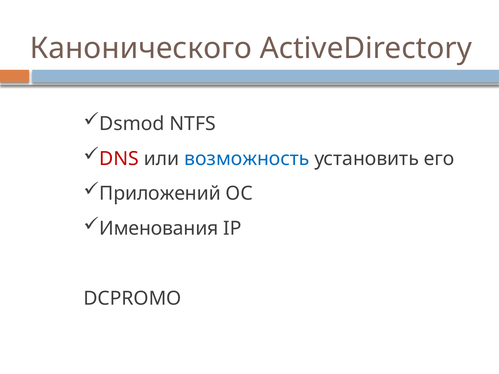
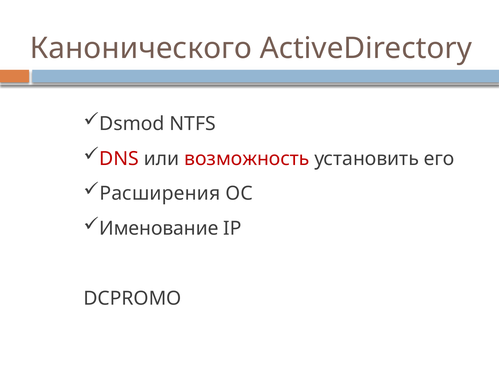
возможность colour: blue -> red (247, 159)
Приложений: Приложений -> Расширения (160, 194)
Именования: Именования -> Именование (159, 229)
